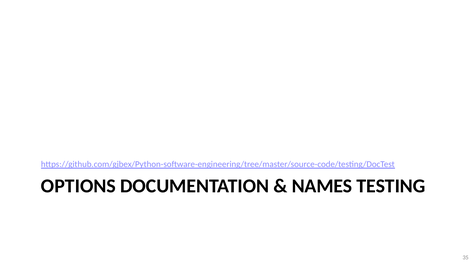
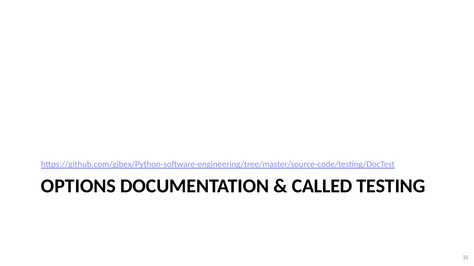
NAMES: NAMES -> CALLED (322, 186)
